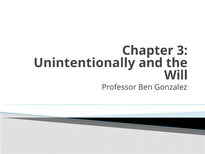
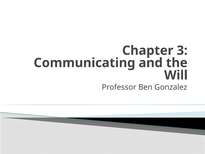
Unintentionally: Unintentionally -> Communicating (84, 63)
